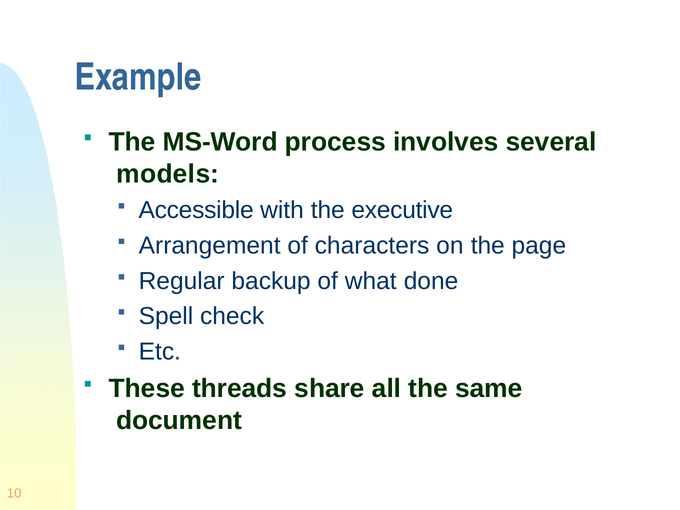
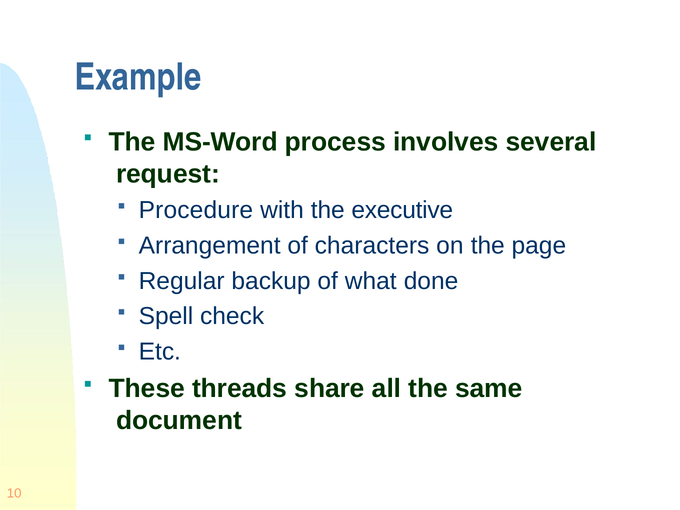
models: models -> request (168, 174)
Accessible: Accessible -> Procedure (196, 210)
